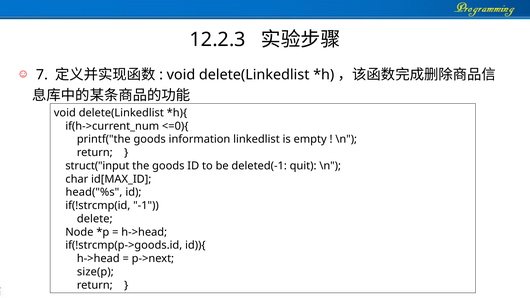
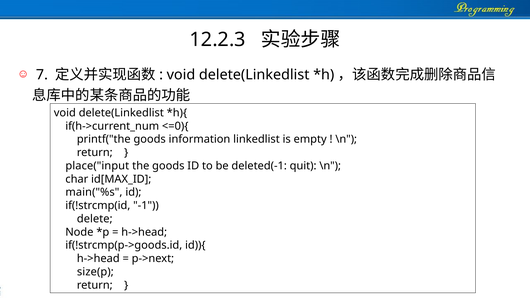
struct("input: struct("input -> place("input (97, 166)
head("%s: head("%s -> main("%s (94, 192)
